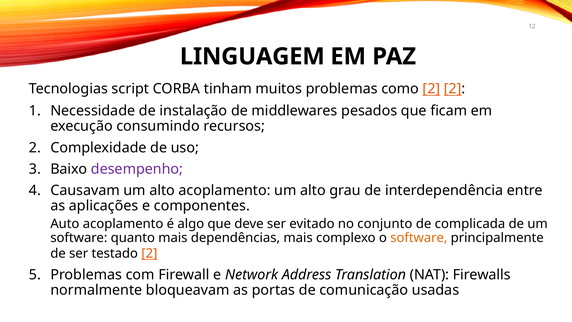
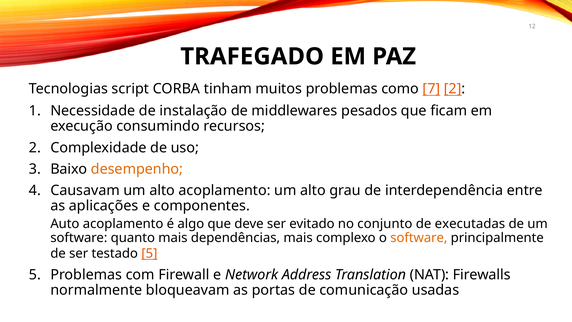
LINGUAGEM: LINGUAGEM -> TRAFEGADO (252, 56)
como 2: 2 -> 7 (431, 89)
desempenho colour: purple -> orange (137, 169)
complicada: complicada -> executadas (470, 223)
testado 2: 2 -> 5 (149, 253)
